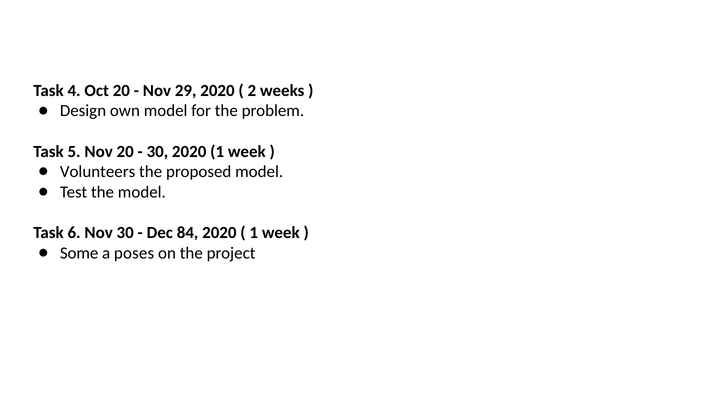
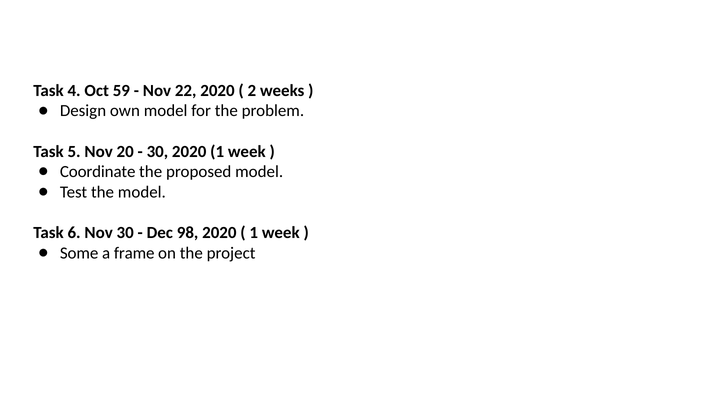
Oct 20: 20 -> 59 (121, 91)
29: 29 -> 22 (186, 91)
Volunteers: Volunteers -> Coordinate (98, 172)
84: 84 -> 98 (188, 233)
poses: poses -> frame (134, 253)
